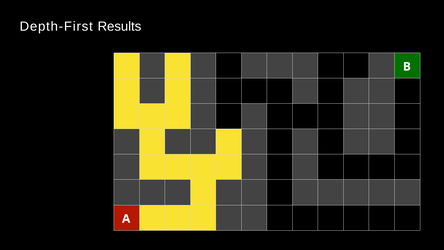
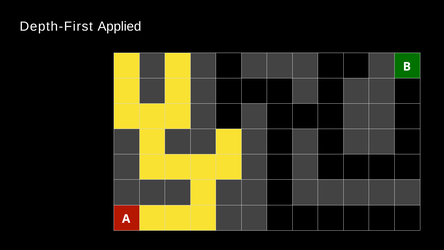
Results: Results -> Applied (119, 26)
